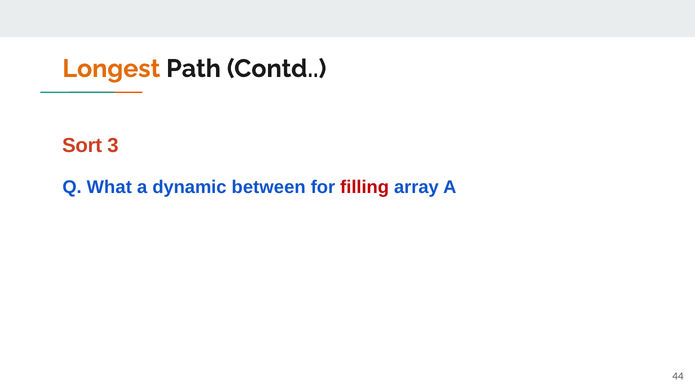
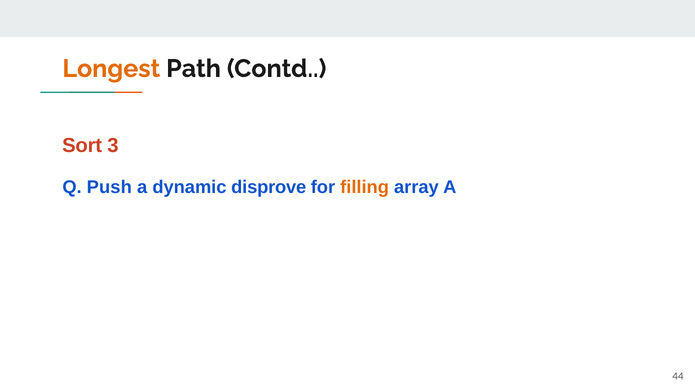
What: What -> Push (109, 187)
between: between -> disprove (269, 187)
filling colour: red -> orange (365, 187)
